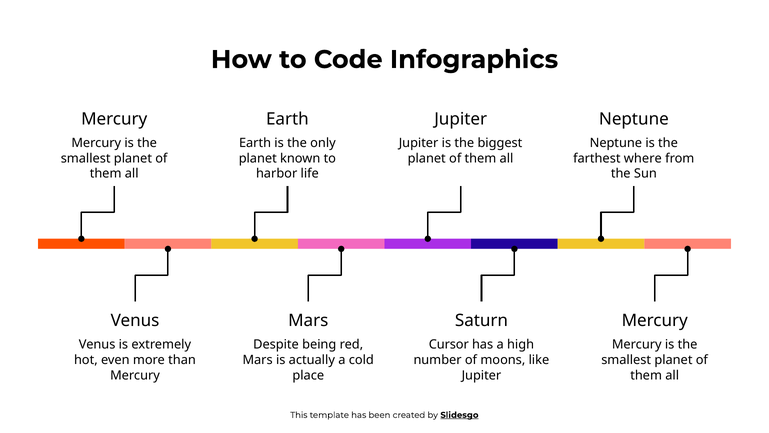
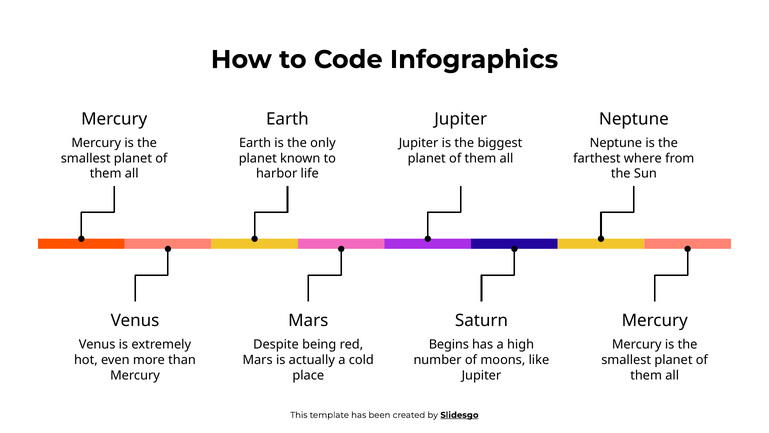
Cursor: Cursor -> Begins (449, 344)
